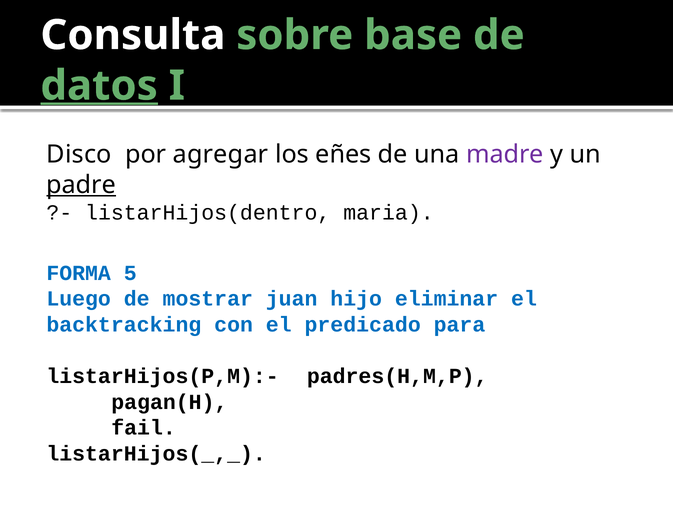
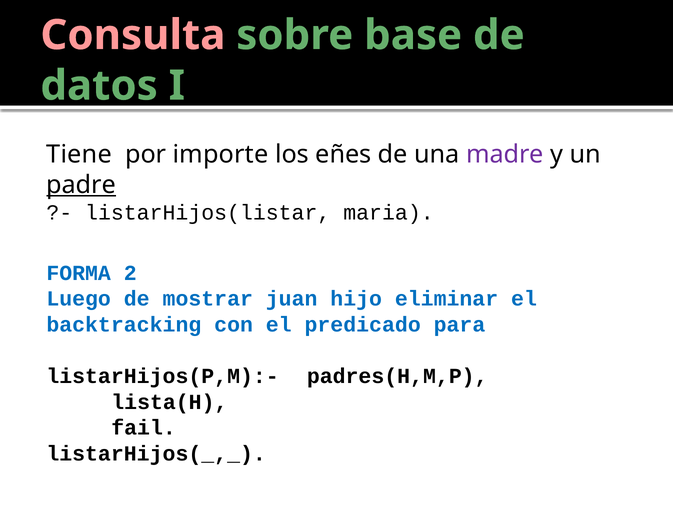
Consulta colour: white -> pink (133, 35)
datos underline: present -> none (99, 86)
Disco: Disco -> Tiene (79, 154)
agregar: agregar -> importe (221, 154)
listarHijos(dentro: listarHijos(dentro -> listarHijos(listar (208, 212)
5: 5 -> 2 (130, 273)
pagan(H: pagan(H -> lista(H (169, 402)
